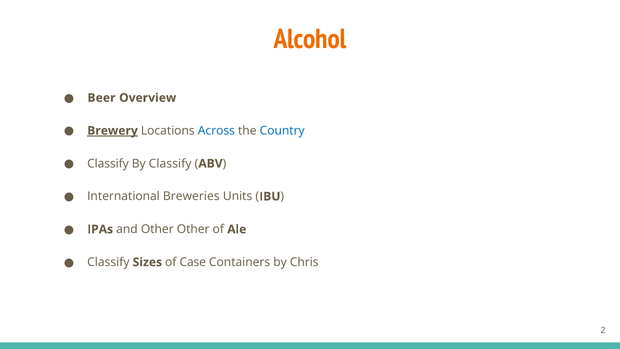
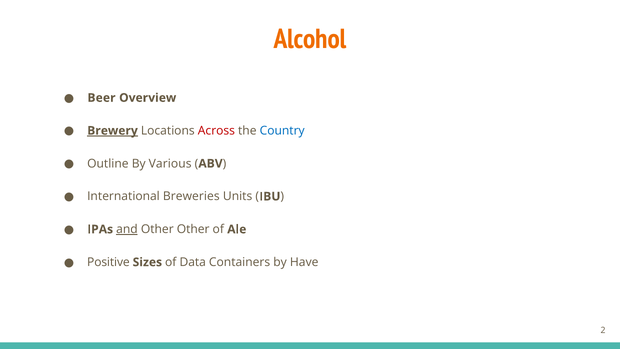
Across colour: blue -> red (216, 131)
Classify: Classify -> Outline (108, 163)
By Classify: Classify -> Various (170, 163)
and underline: none -> present (127, 229)
Classify: Classify -> Positive (108, 262)
Case: Case -> Data (193, 262)
Chris: Chris -> Have (304, 262)
